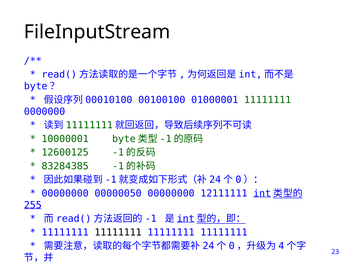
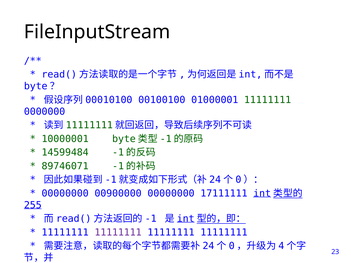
12600125: 12600125 -> 14599484 (65, 153)
83284385: 83284385 -> 89746071 (65, 166)
00000050: 00000050 -> 00900000 (118, 194)
12111111: 12111111 -> 17111111 (224, 194)
11111111 colour: black -> purple (118, 233)
